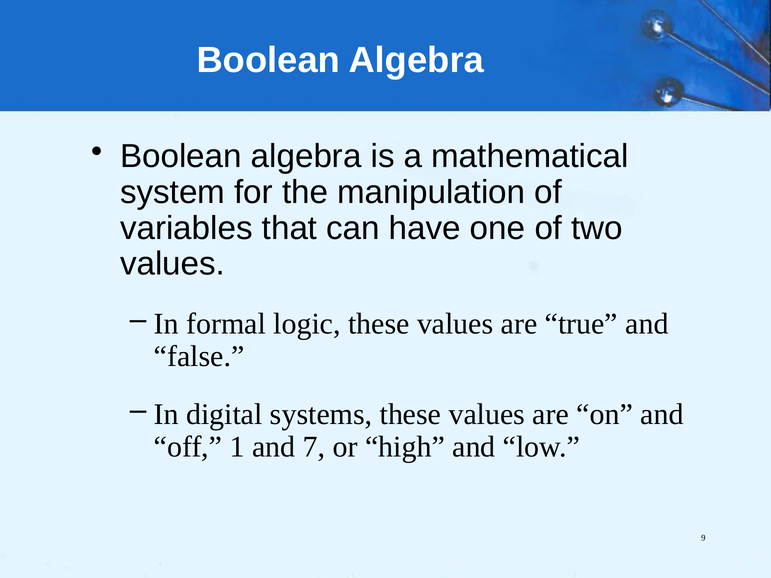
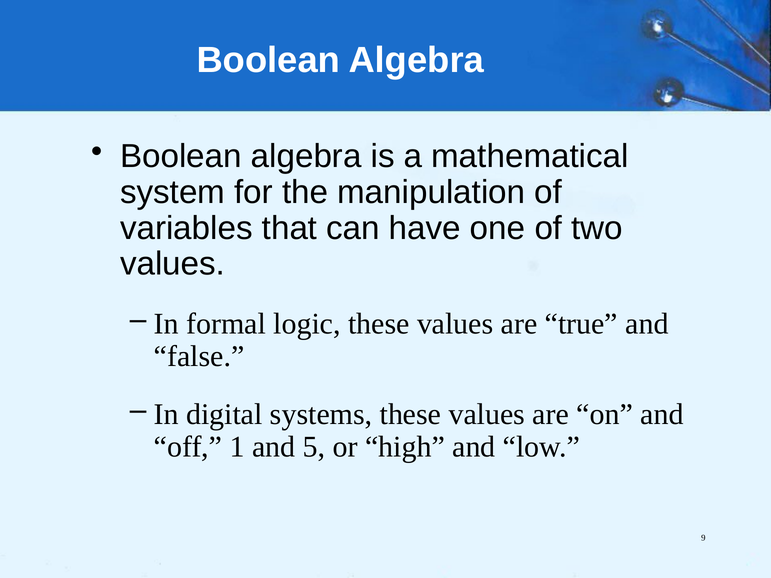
7: 7 -> 5 (314, 447)
